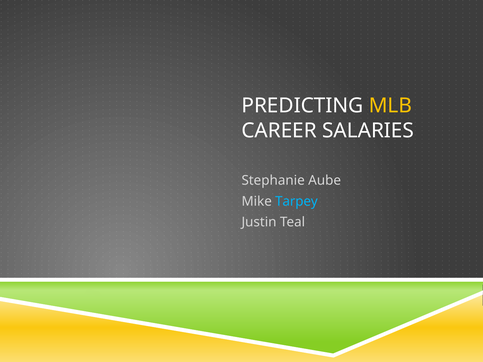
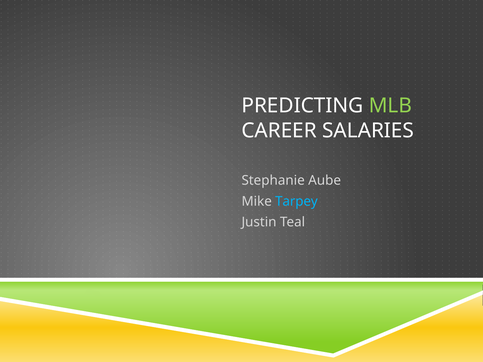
MLB colour: yellow -> light green (390, 106)
